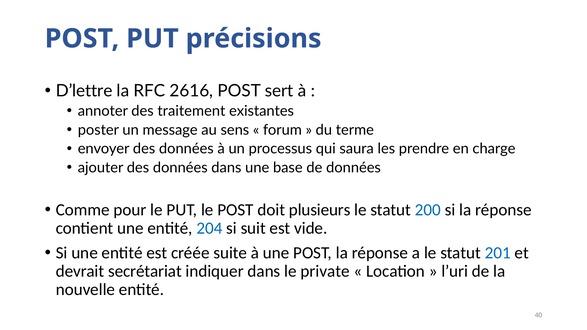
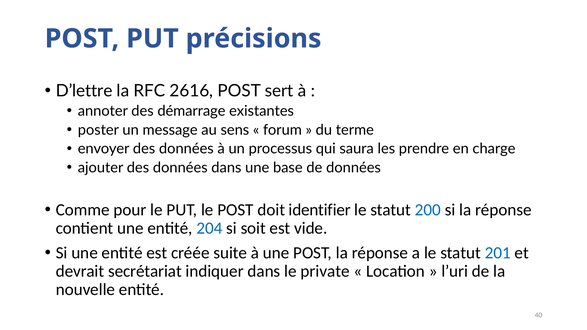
traitement: traitement -> démarrage (191, 111)
plusieurs: plusieurs -> identifier (320, 210)
suit: suit -> soit (253, 228)
